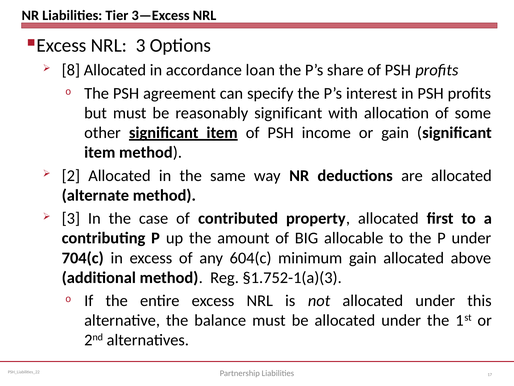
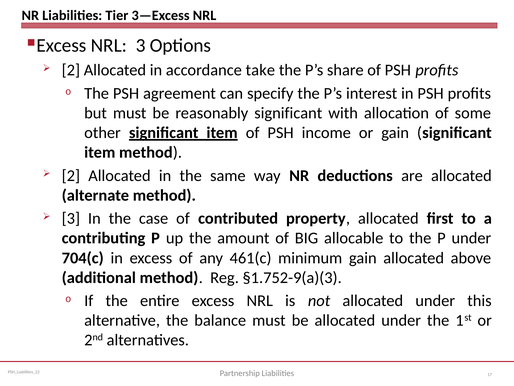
8: 8 -> 2 (71, 70)
loan: loan -> take (260, 70)
604(c: 604(c -> 461(c (251, 258)
§1.752-1(a)(3: §1.752-1(a)(3 -> §1.752-9(a)(3 (292, 277)
